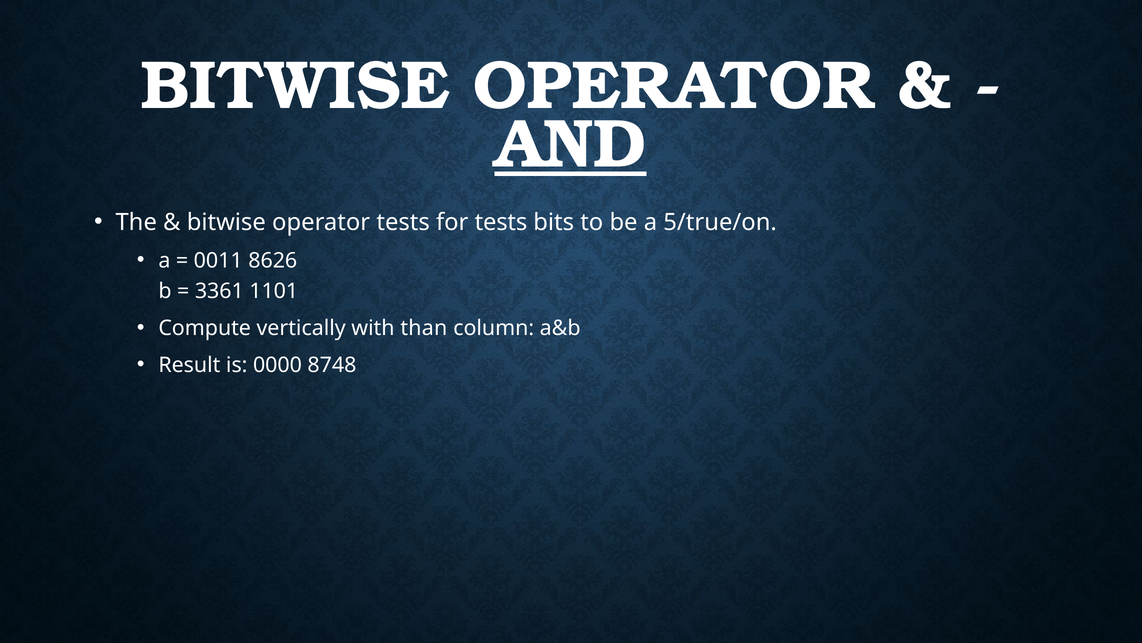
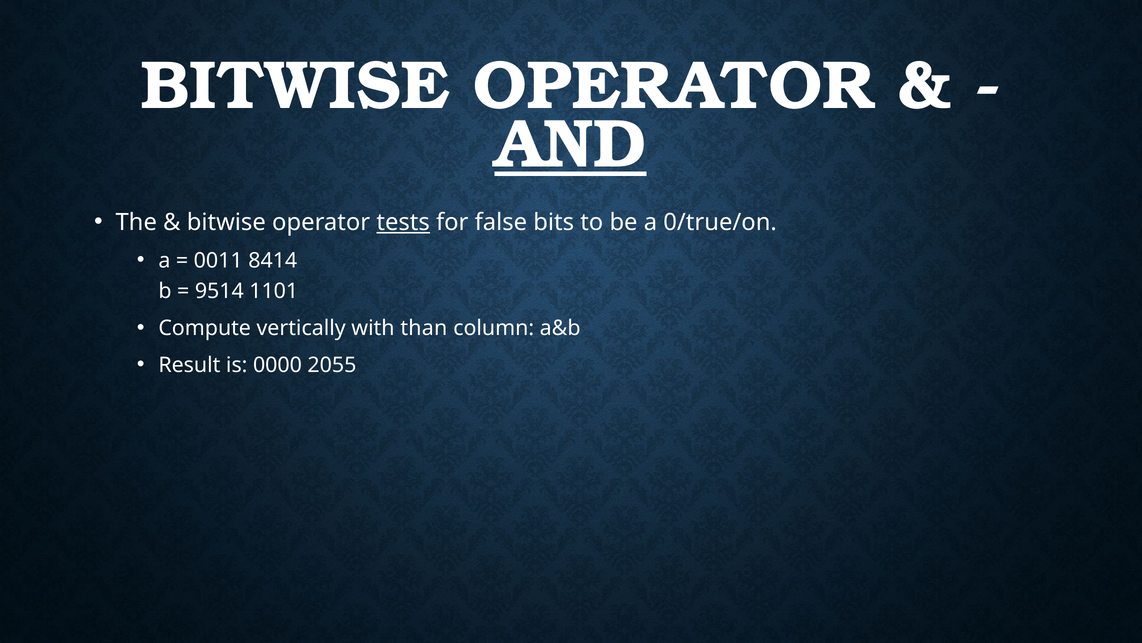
tests underline: none -> present (403, 222)
for tests: tests -> false (501, 222)
5/true/on: 5/true/on -> 0/true/on (720, 222)
8626: 8626 -> 8414 (273, 260)
3361: 3361 -> 9514 (219, 291)
8748: 8748 -> 2055 (332, 365)
